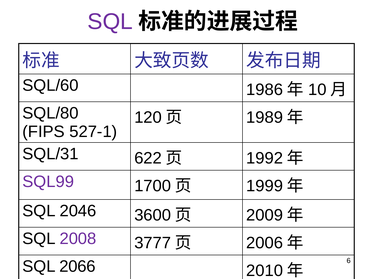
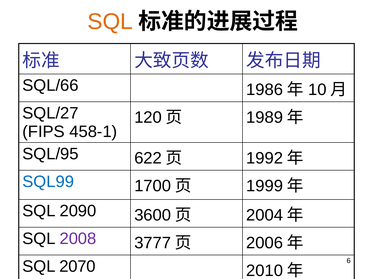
SQL colour: purple -> orange (110, 22)
SQL/60: SQL/60 -> SQL/66 (50, 86)
SQL/80: SQL/80 -> SQL/27 (50, 113)
527-1: 527-1 -> 458-1 (93, 132)
SQL/31: SQL/31 -> SQL/95 (50, 154)
SQL99 colour: purple -> blue (48, 182)
2046: 2046 -> 2090 (78, 211)
2009: 2009 -> 2004 (265, 216)
2066: 2066 -> 2070 (77, 267)
